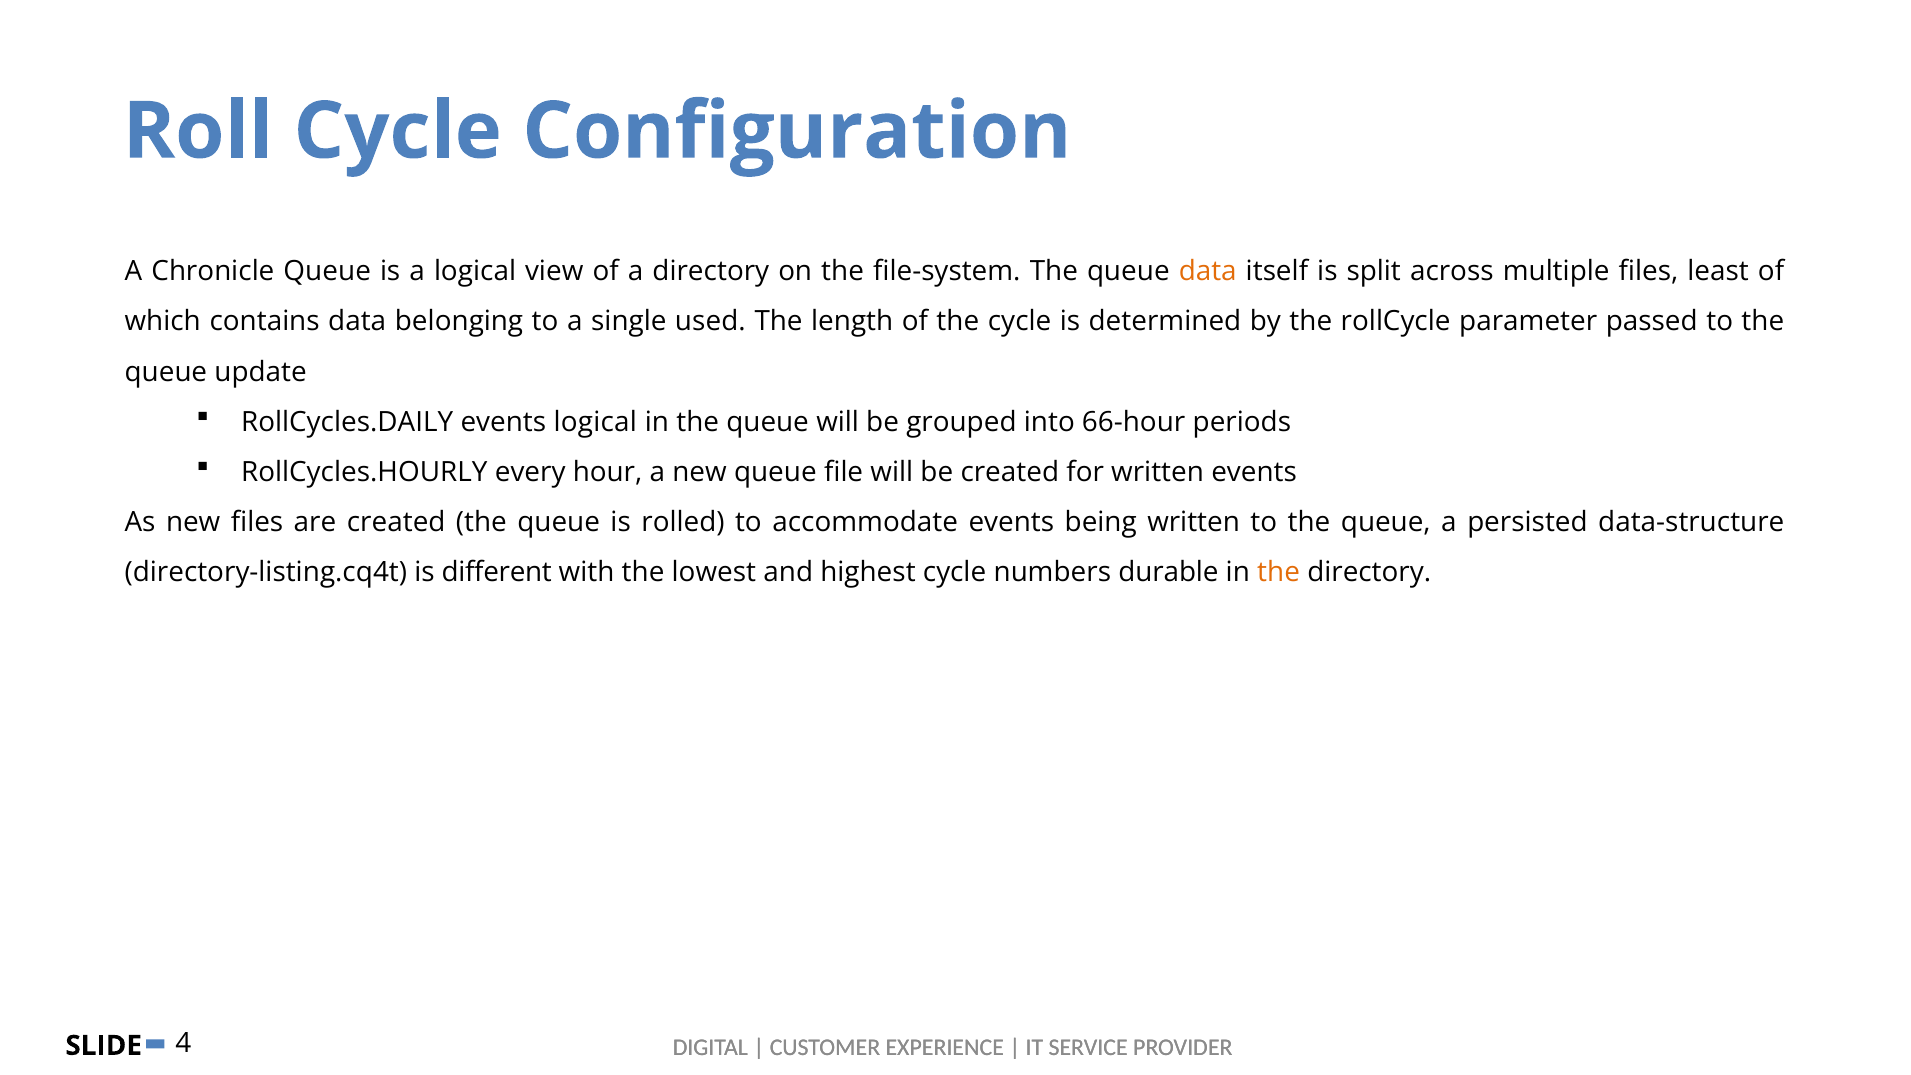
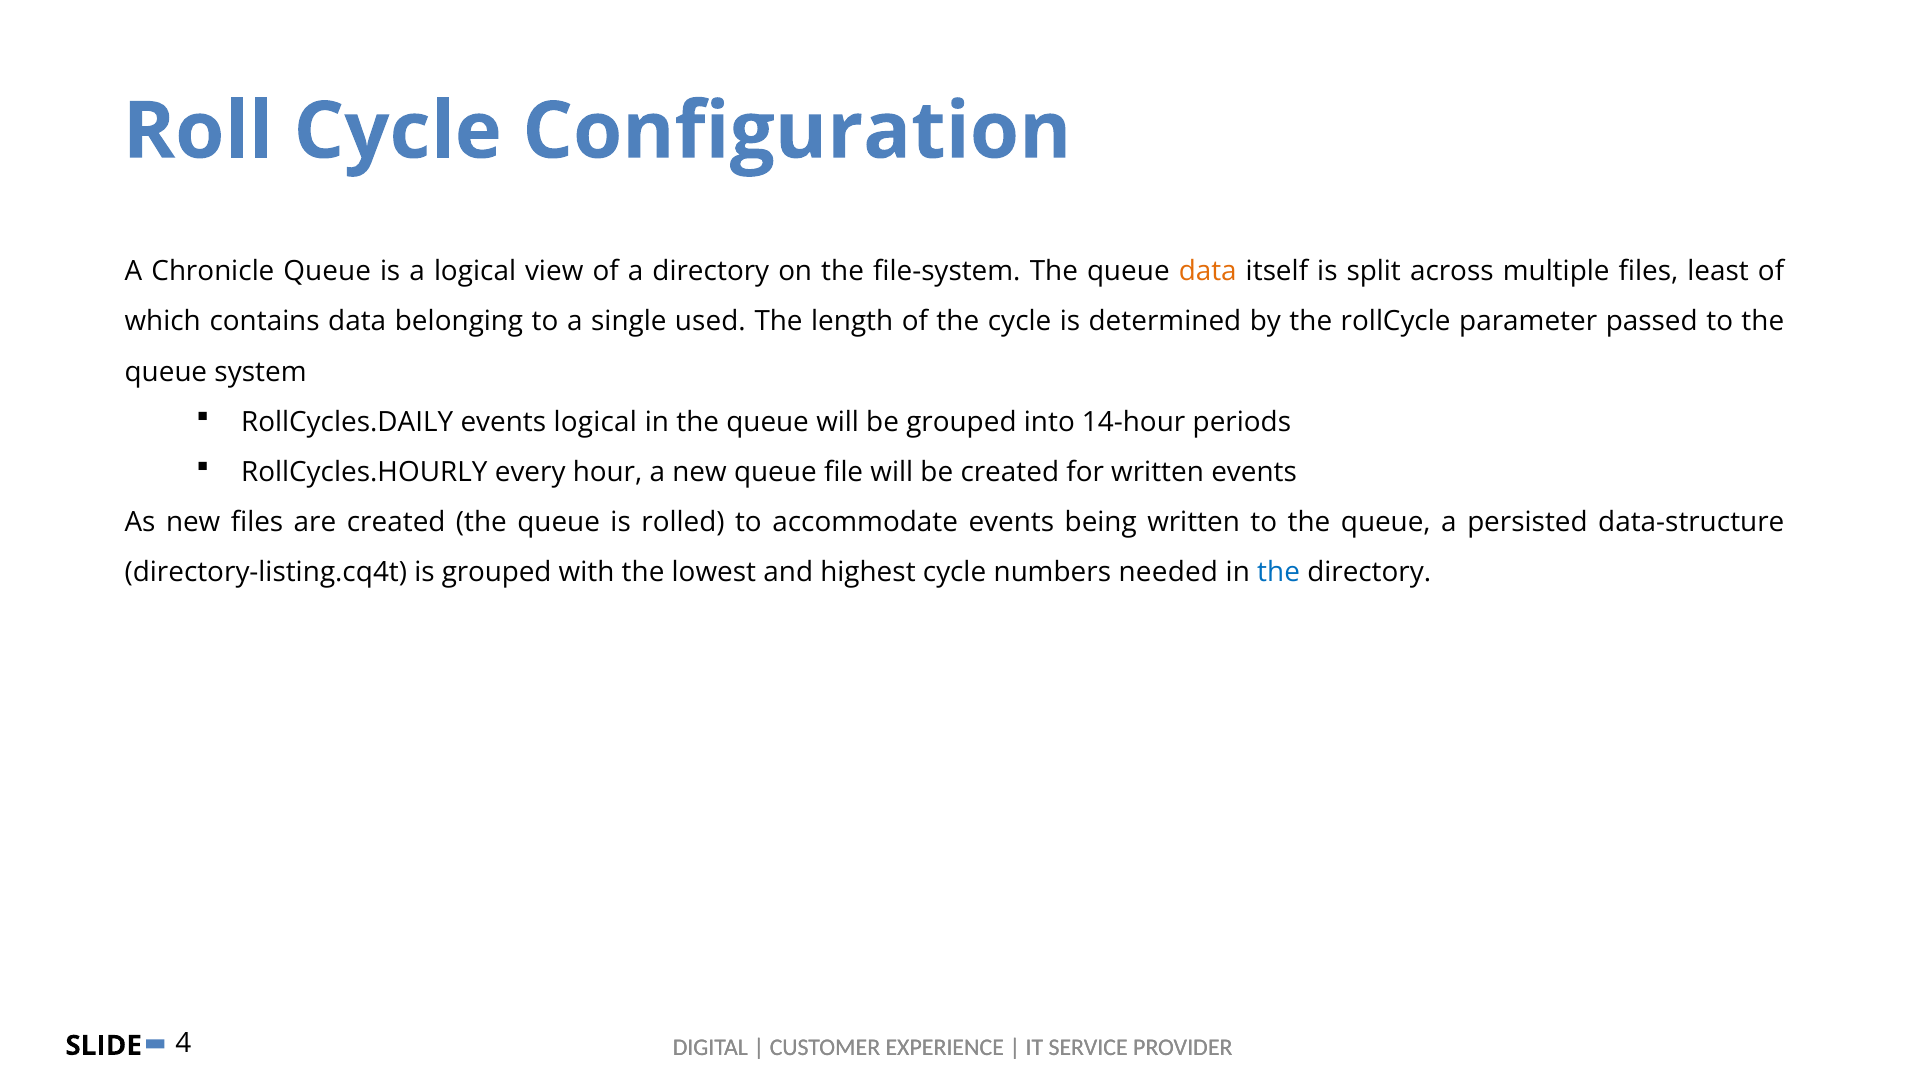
update: update -> system (261, 372)
66-hour: 66-hour -> 14-hour (1134, 422)
is different: different -> grouped (497, 573)
durable: durable -> needed (1168, 573)
the colour: orange -> blue (1279, 573)
